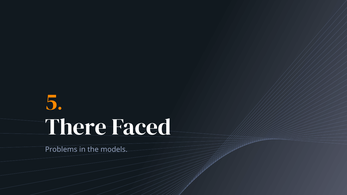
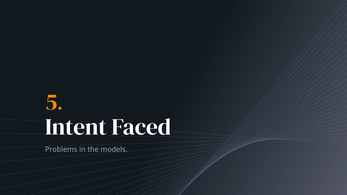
There: There -> Intent (76, 127)
